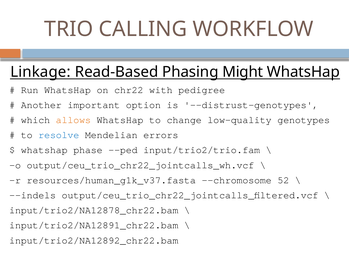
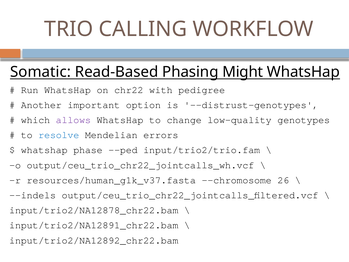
Linkage: Linkage -> Somatic (40, 72)
allows colour: orange -> purple (73, 120)
52: 52 -> 26 (283, 180)
